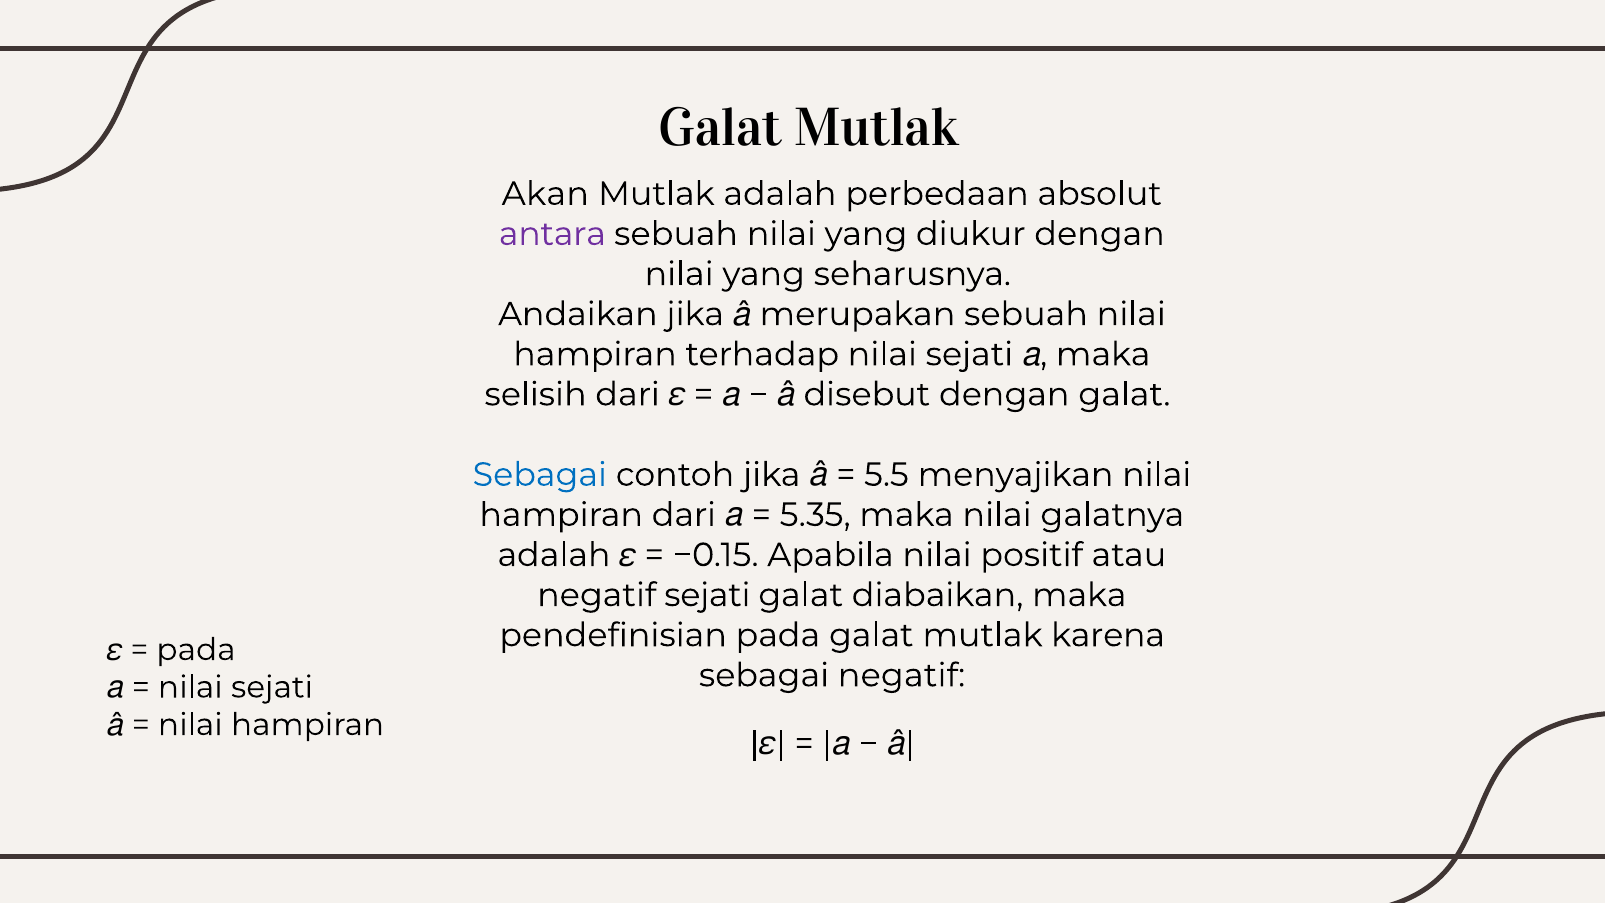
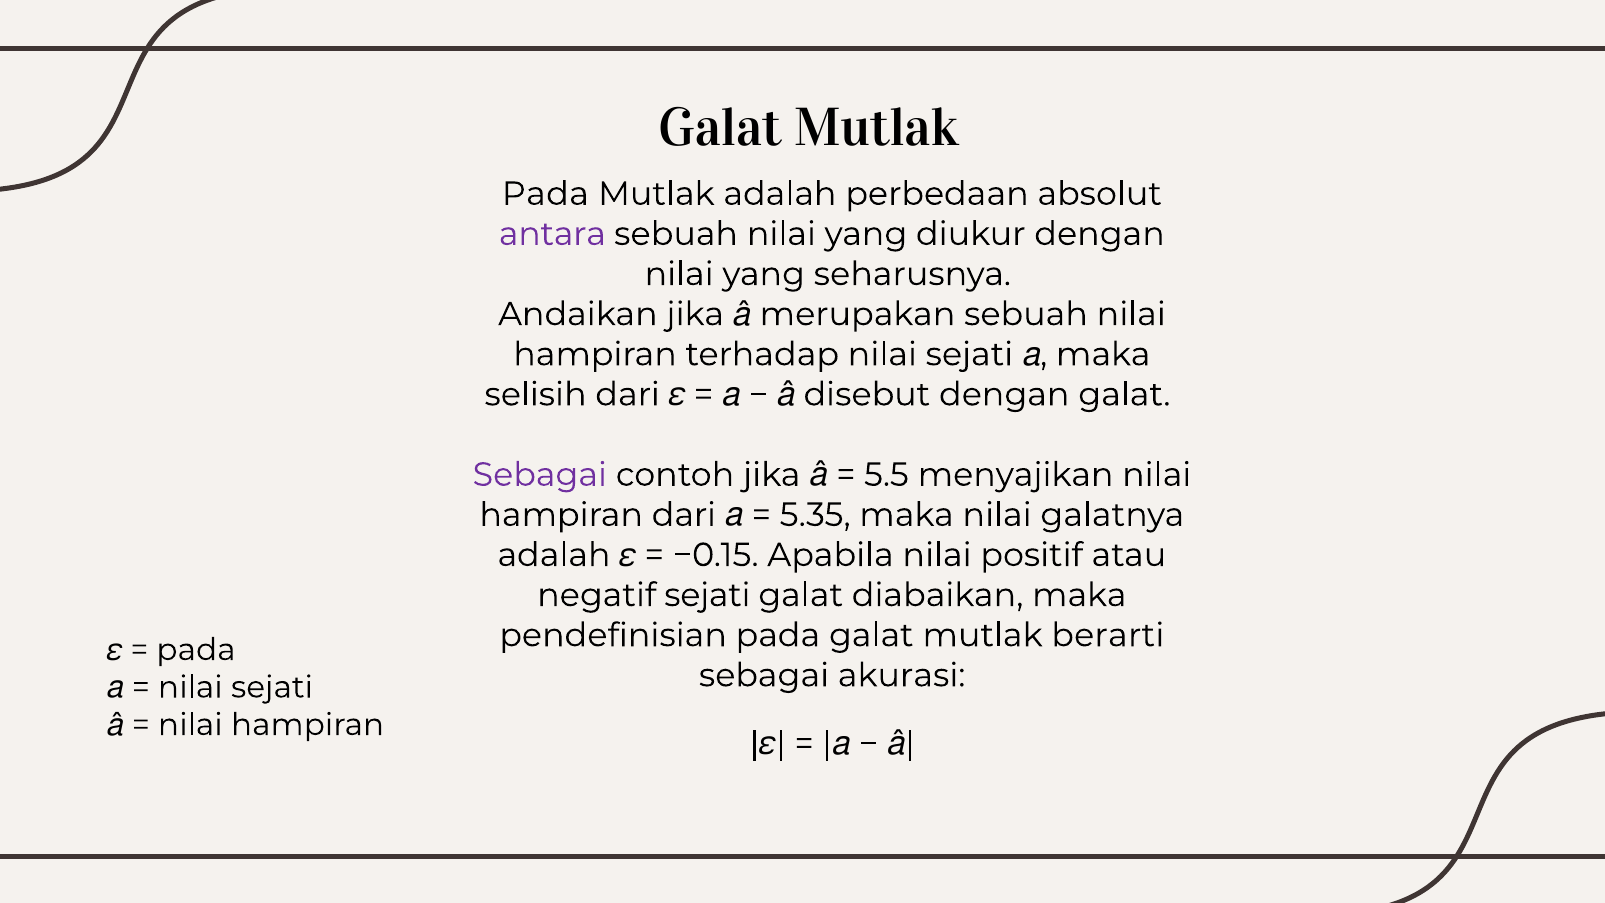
Akan: Akan -> Pada (545, 194)
Sebagai colour: blue -> purple (540, 475)
karena: karena -> berarti (1108, 635)
sebagai negatif: negatif -> akurasi (902, 675)
